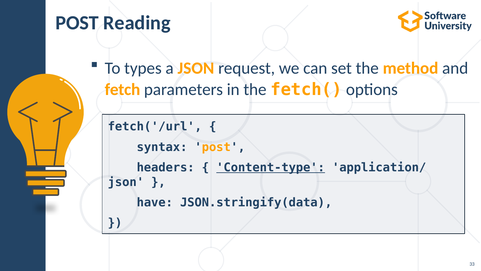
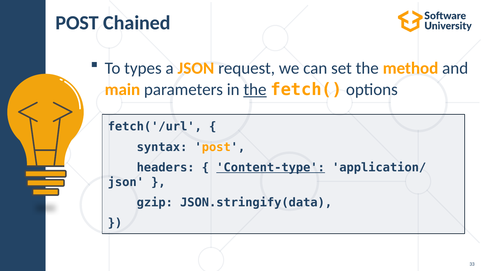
Reading: Reading -> Chained (137, 23)
fetch: fetch -> main (122, 89)
the underline: none -> present (255, 89)
have: have -> gzip (155, 202)
